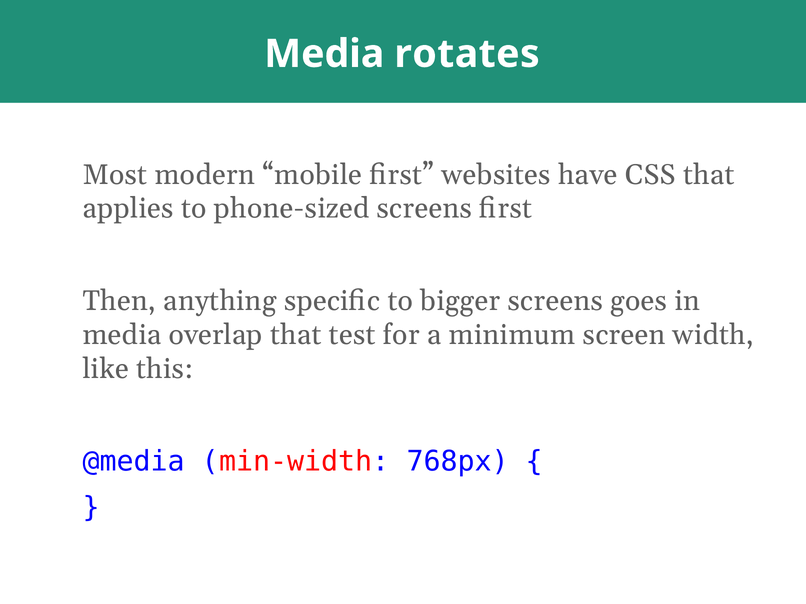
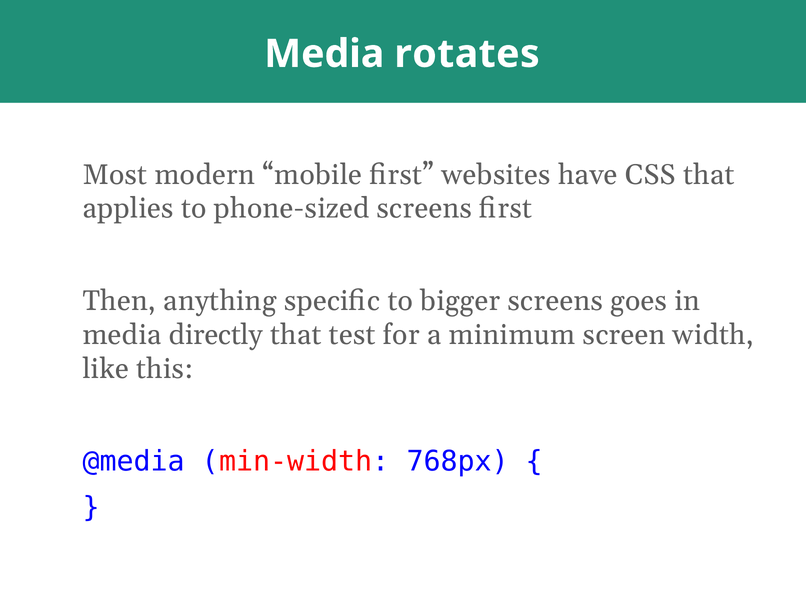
overlap: overlap -> directly (216, 335)
